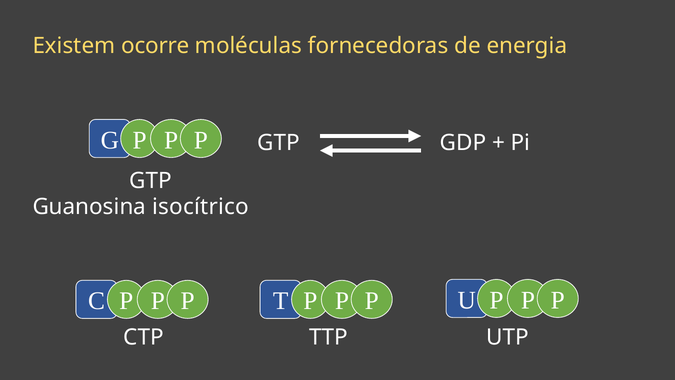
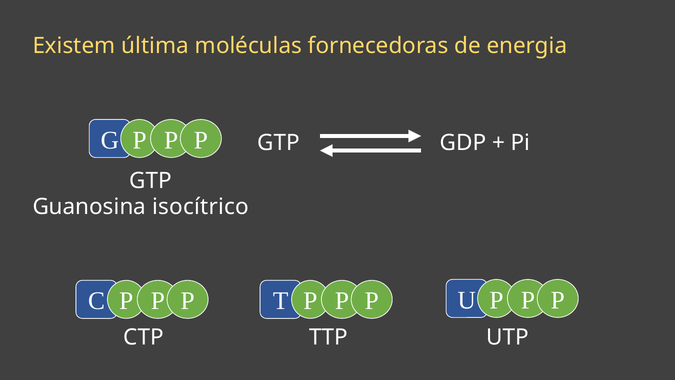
ocorre: ocorre -> última (155, 46)
